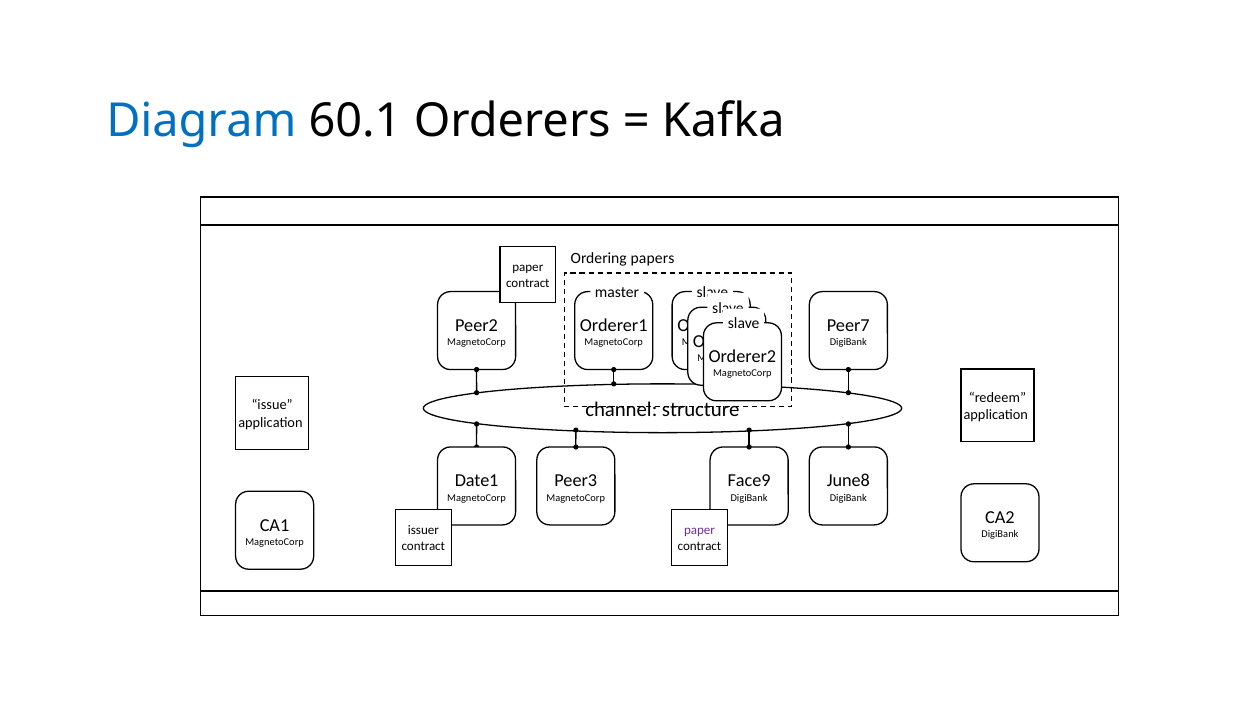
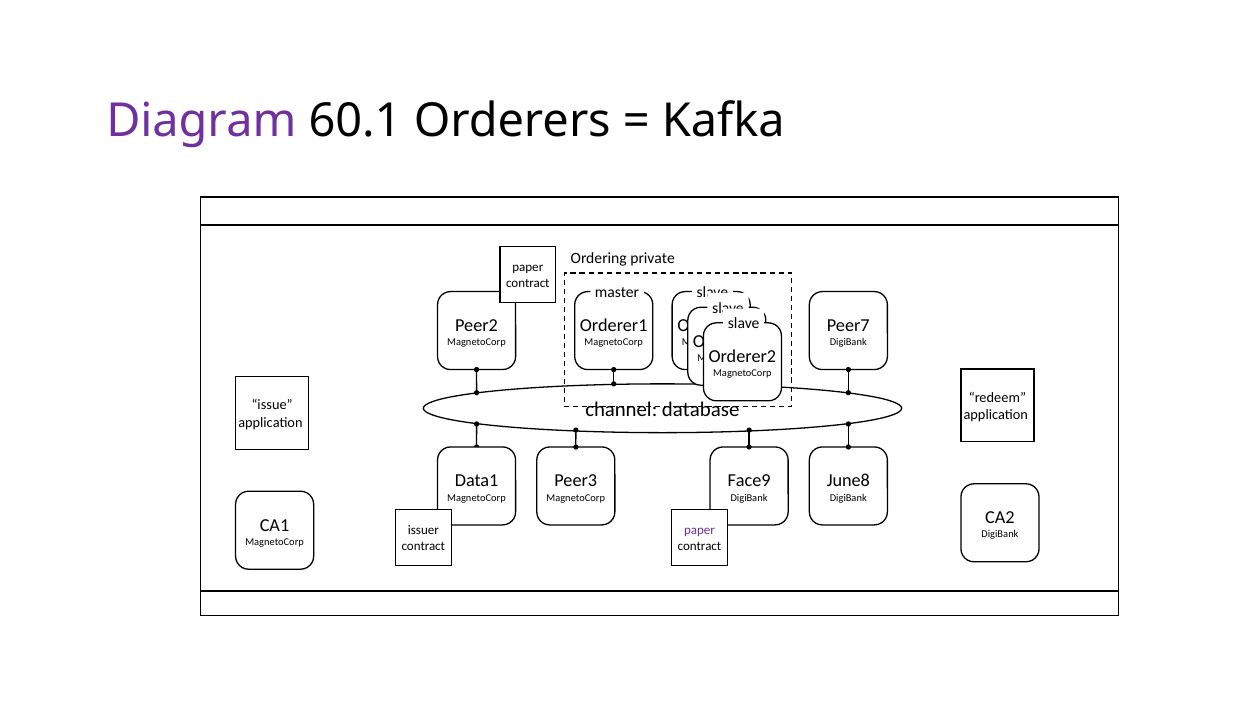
Diagram colour: blue -> purple (201, 121)
papers: papers -> private (653, 259)
structure: structure -> database (701, 410)
Date1: Date1 -> Data1 (477, 481)
